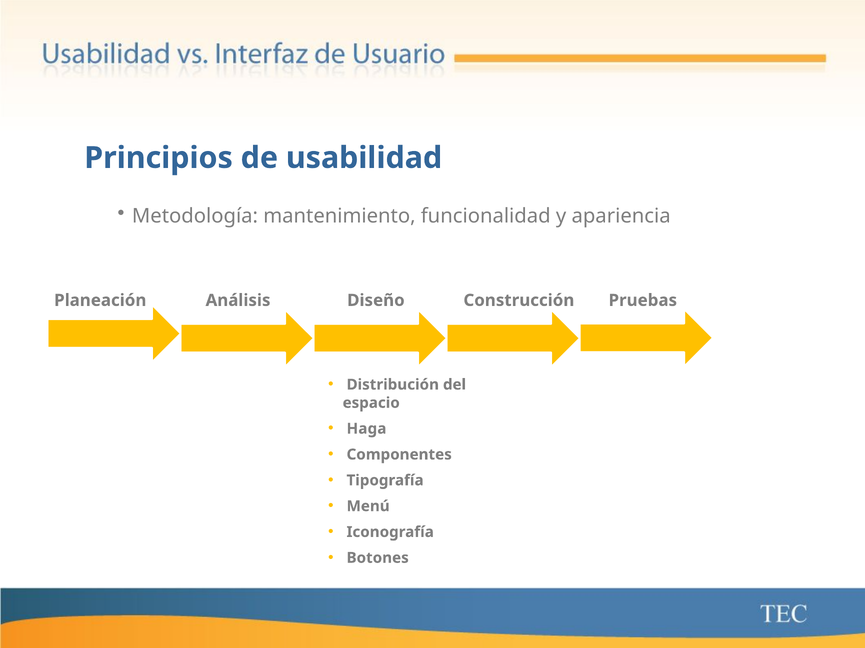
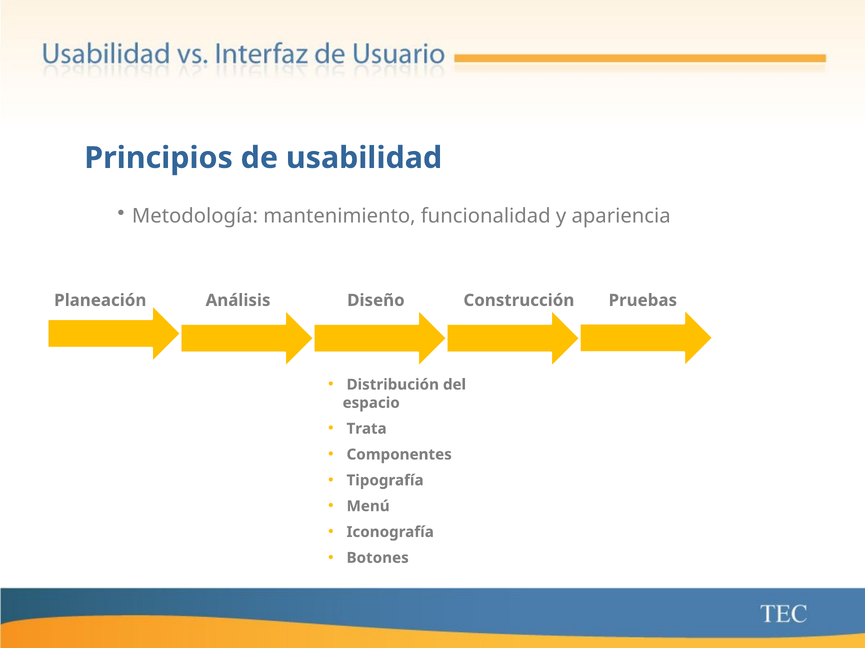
Haga: Haga -> Trata (367, 429)
